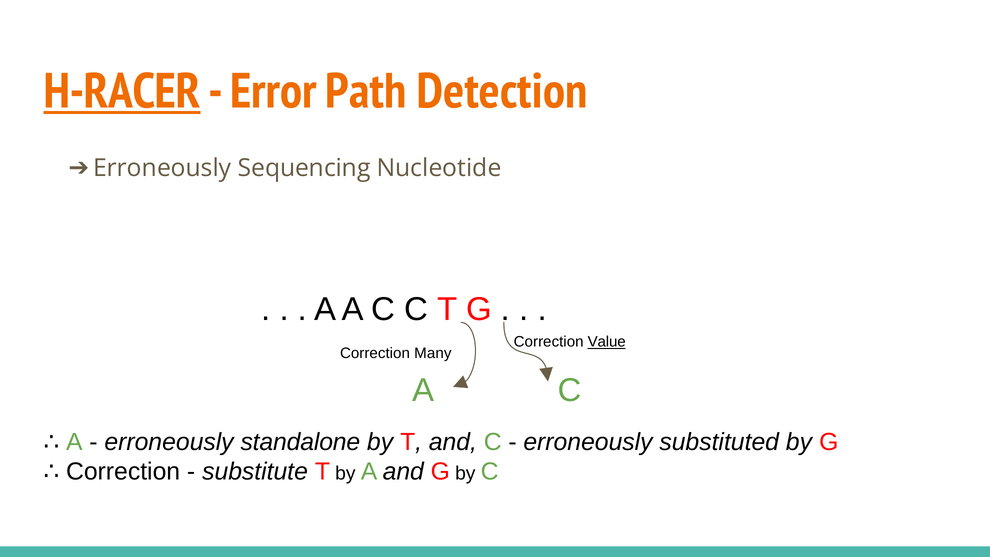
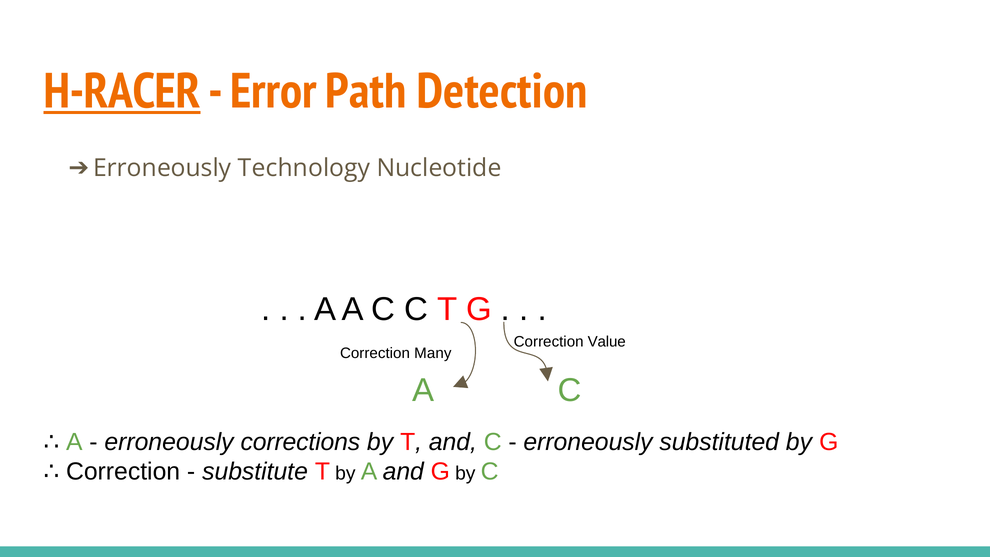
Sequencing: Sequencing -> Technology (304, 168)
Value underline: present -> none (607, 342)
standalone: standalone -> corrections (300, 442)
